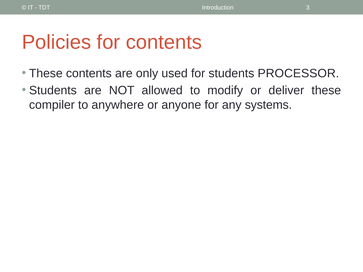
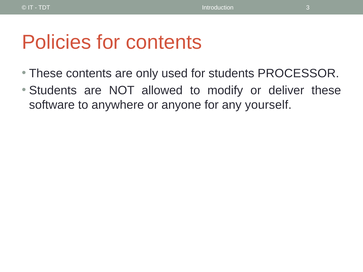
compiler: compiler -> software (52, 105)
systems: systems -> yourself (268, 105)
